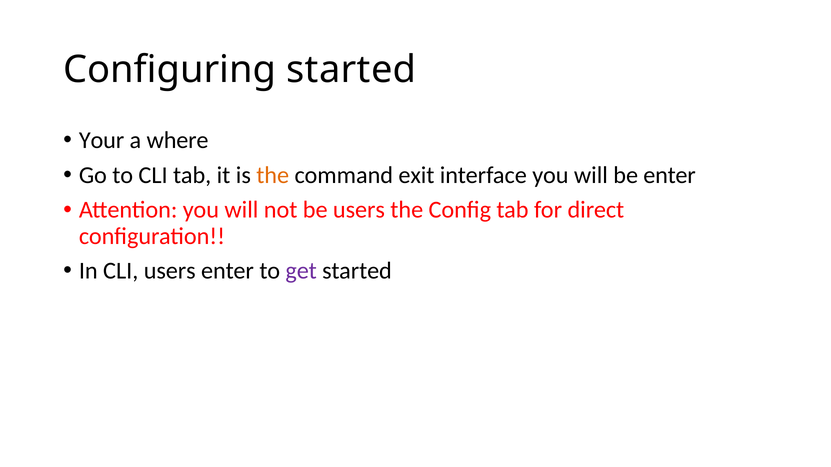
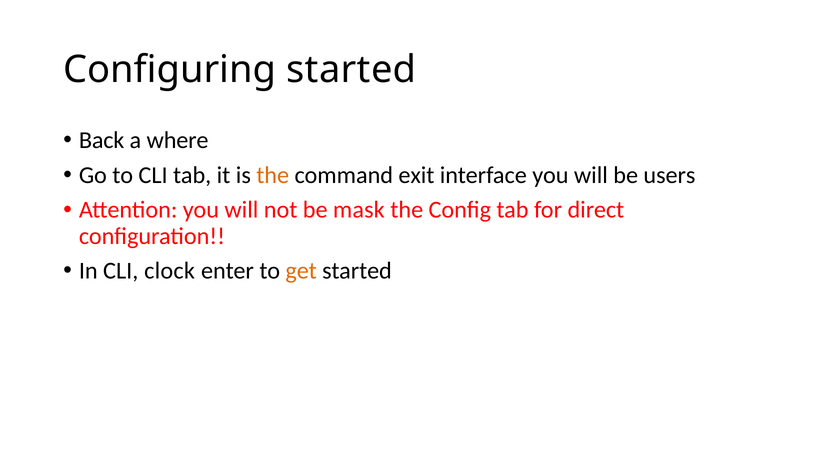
Your: Your -> Back (102, 140)
be enter: enter -> users (669, 175)
be users: users -> mask (359, 210)
CLI users: users -> clock (170, 271)
get colour: purple -> orange (301, 271)
